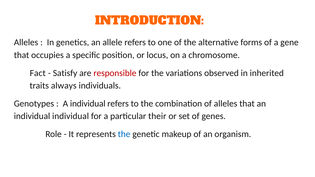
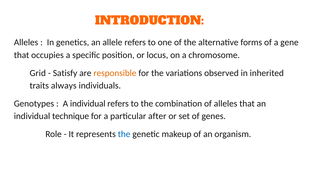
Fact: Fact -> Grid (38, 73)
responsible colour: red -> orange (115, 73)
individual individual: individual -> technique (71, 116)
their: their -> after (157, 116)
